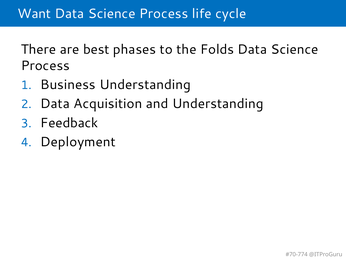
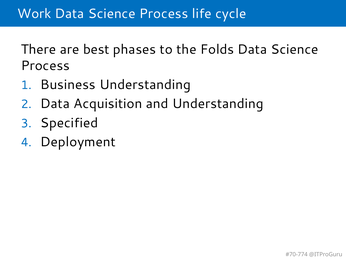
Want: Want -> Work (34, 14)
Feedback: Feedback -> Specified (69, 123)
